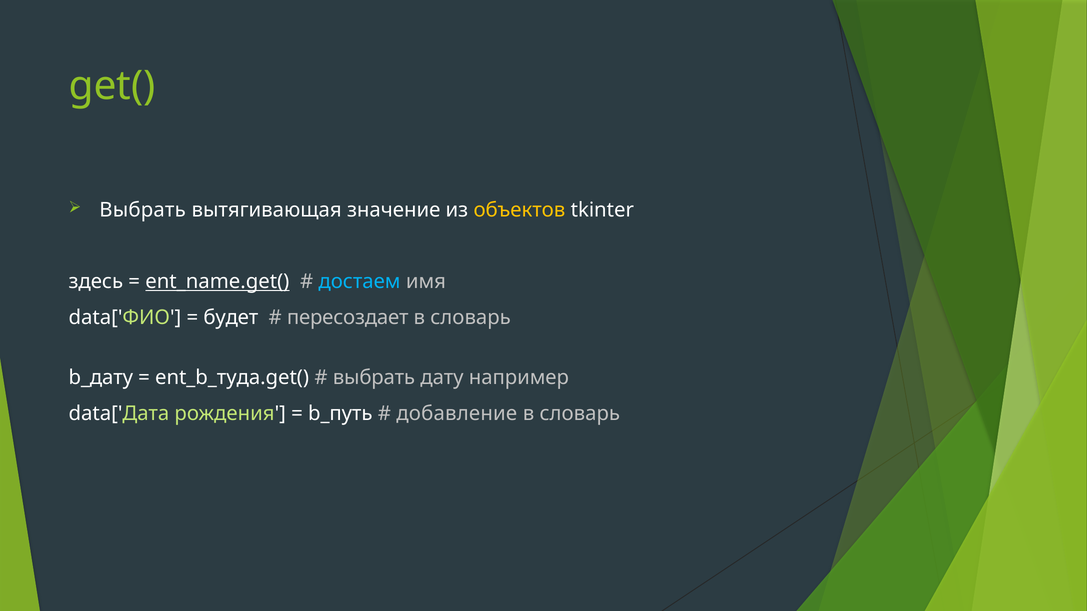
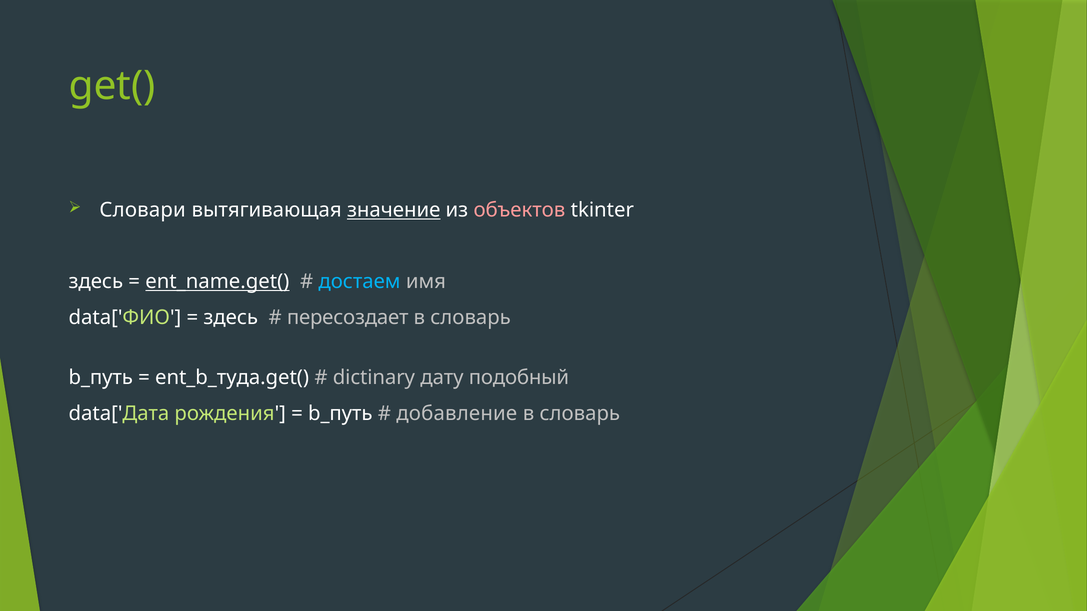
Выбрать: Выбрать -> Словари (143, 210)
значение underline: none -> present (394, 210)
объектов colour: yellow -> pink (519, 210)
будет: будет -> здесь (231, 318)
b_дату: b_дату -> b_путь (101, 378)
выбрать: выбрать -> dictinary (374, 378)
например: например -> подобный (519, 378)
